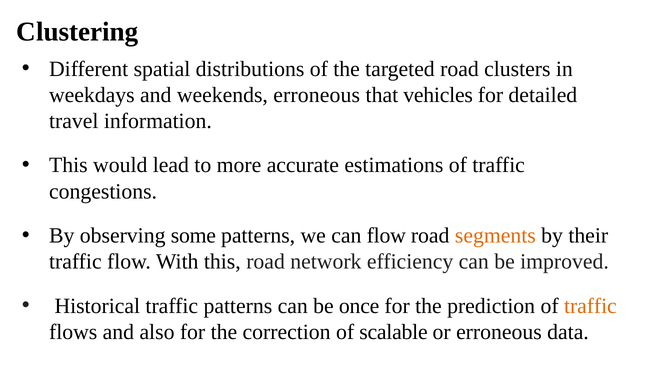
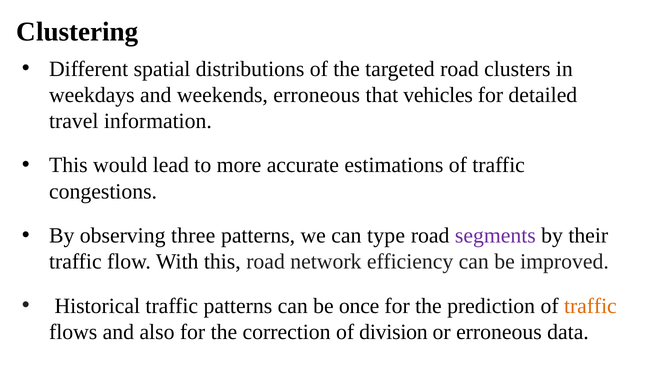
some: some -> three (193, 235)
can flow: flow -> type (386, 235)
segments colour: orange -> purple (495, 235)
scalable: scalable -> division (393, 332)
